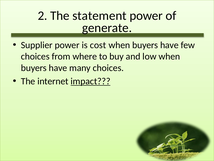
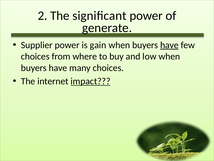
statement: statement -> signiﬁcant (99, 16)
cost: cost -> gain (98, 45)
have underline: none -> present (169, 45)
